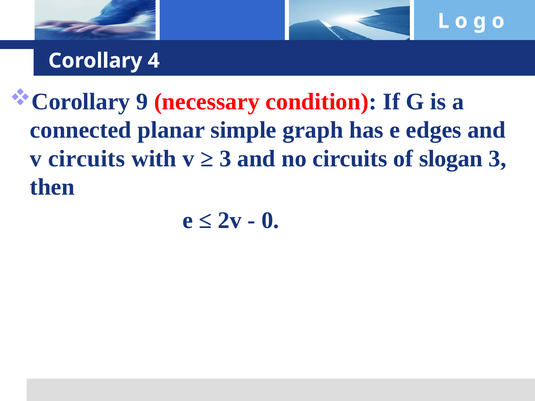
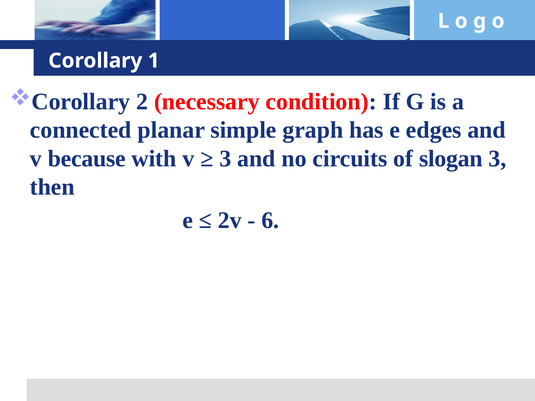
4: 4 -> 1 (154, 61)
9: 9 -> 2 (142, 102)
v circuits: circuits -> because (87, 159)
0: 0 -> 6 (270, 221)
